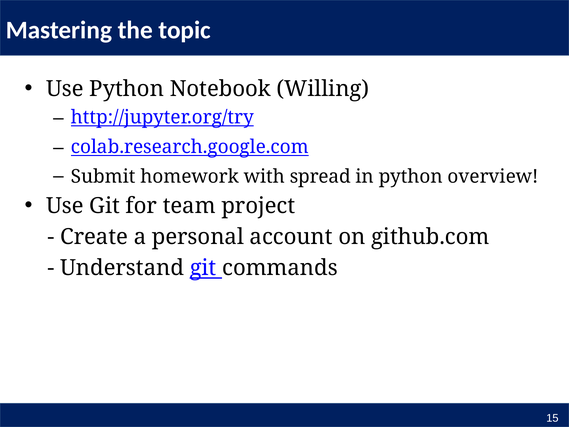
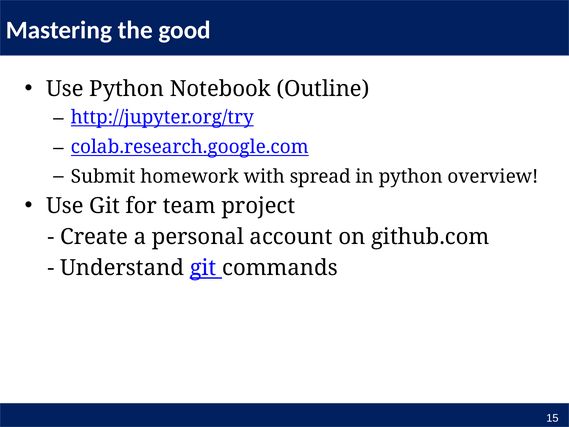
topic: topic -> good (185, 30)
Willing: Willing -> Outline (323, 89)
